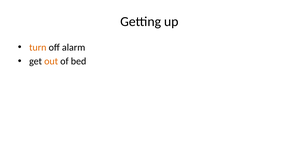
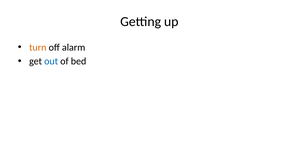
out colour: orange -> blue (51, 61)
